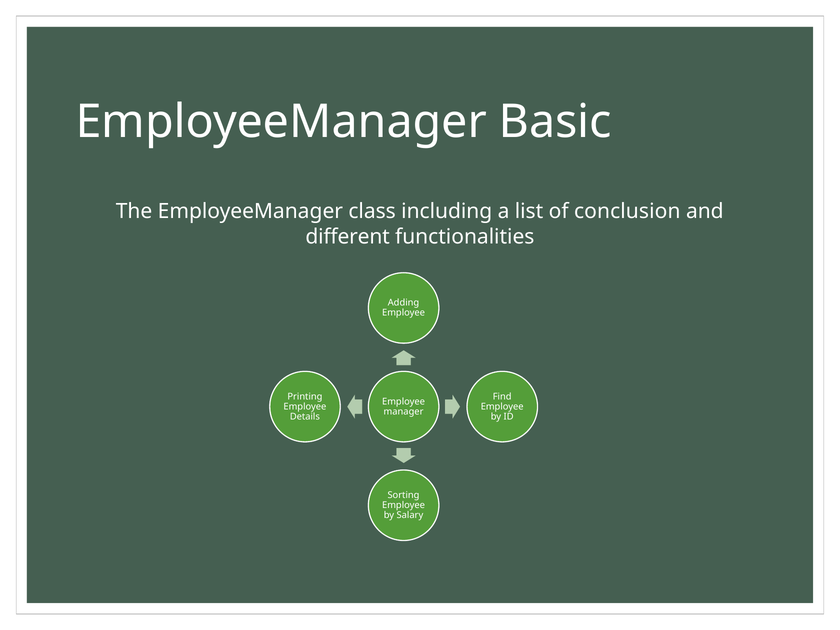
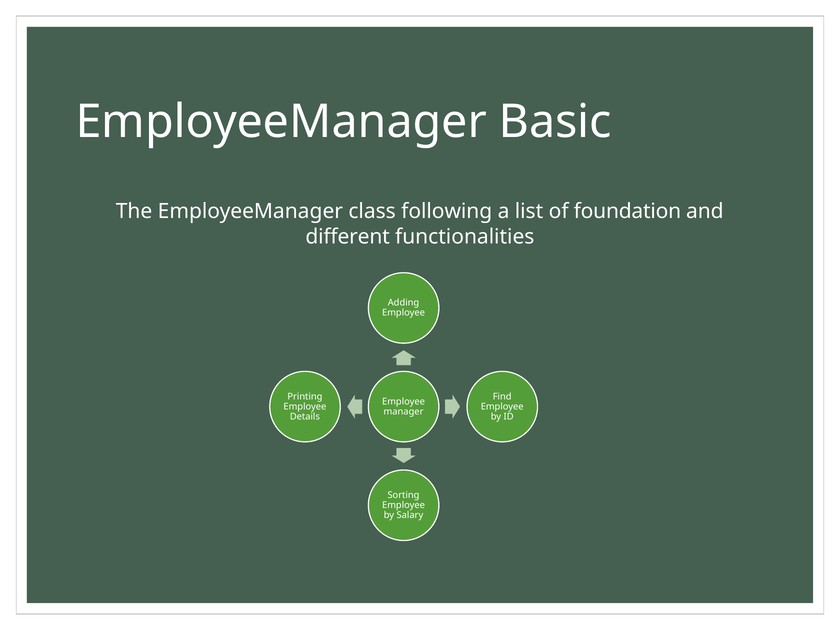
including: including -> following (447, 211)
conclusion: conclusion -> foundation (627, 211)
